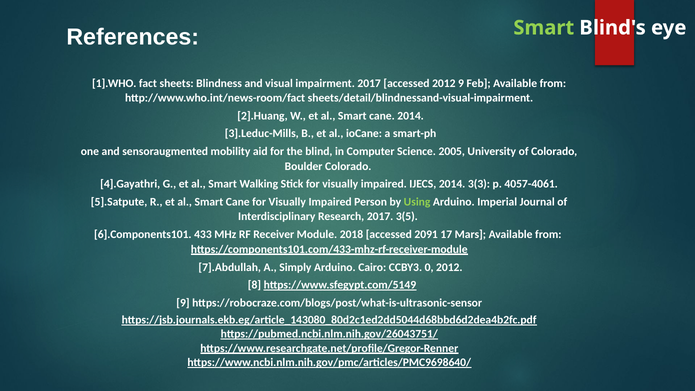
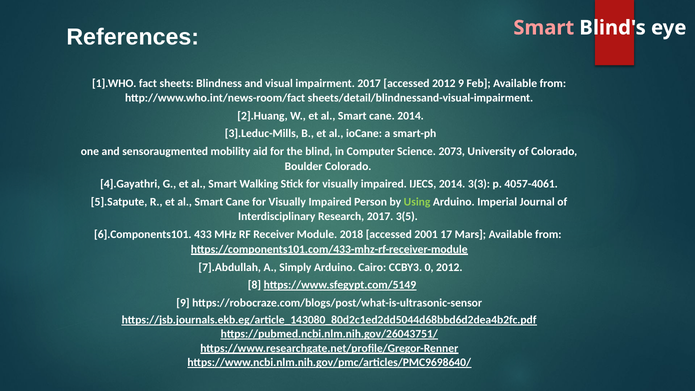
Smart colour: light green -> pink (544, 28)
2005: 2005 -> 2073 (452, 151)
2091: 2091 -> 2001 (426, 234)
